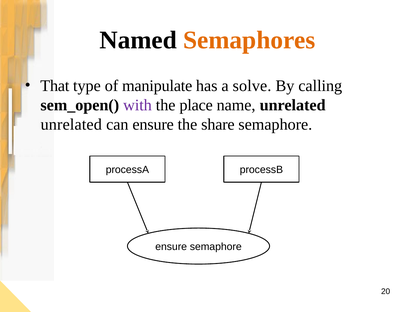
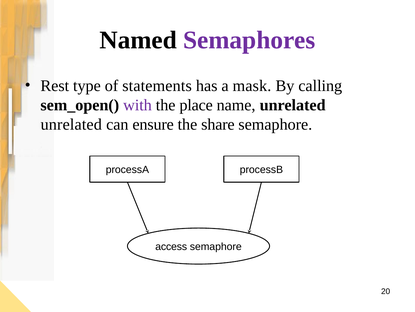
Semaphores colour: orange -> purple (249, 40)
That: That -> Rest (55, 86)
manipulate: manipulate -> statements (157, 86)
solve: solve -> mask (252, 86)
ensure: ensure -> access (171, 246)
